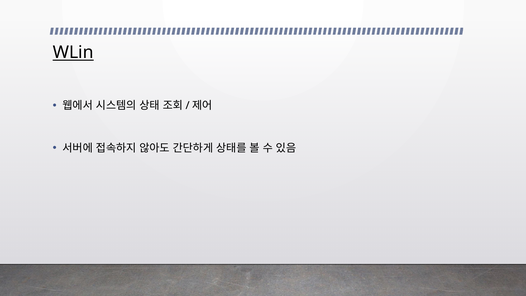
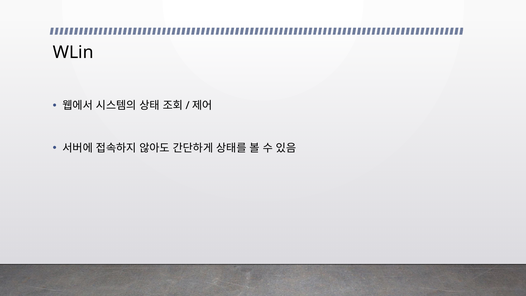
WLin underline: present -> none (73, 52)
